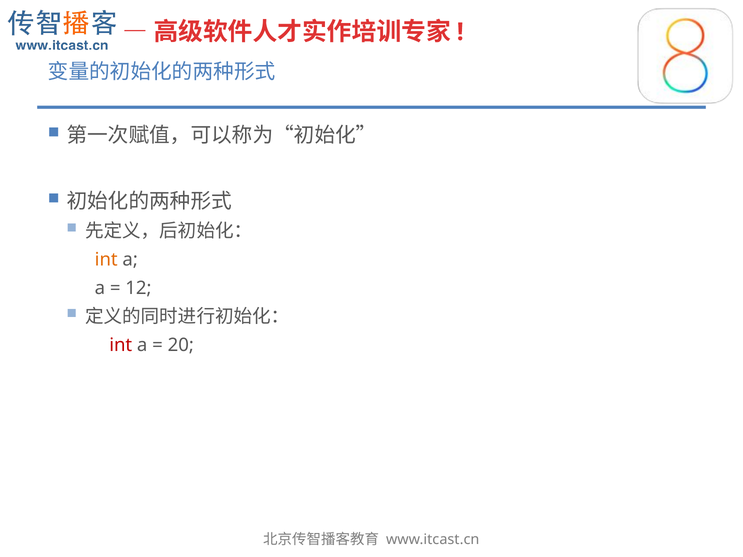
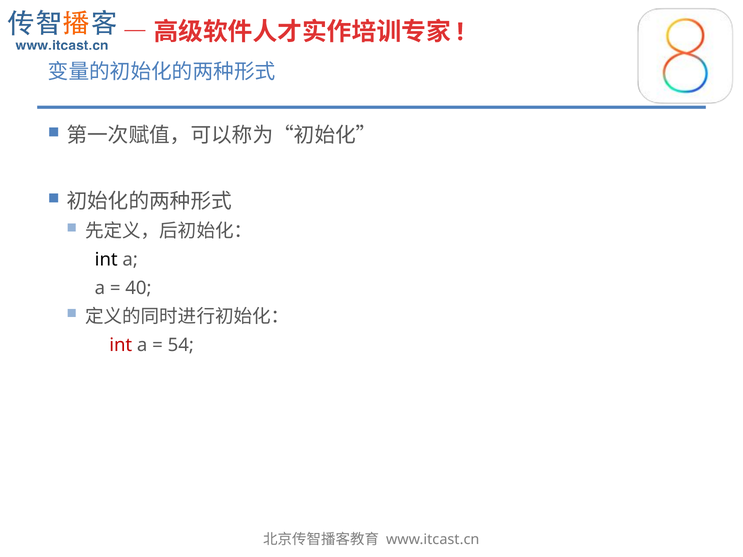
int colour: orange -> black (106, 260)
12: 12 -> 40 (138, 288)
20: 20 -> 54 (181, 345)
